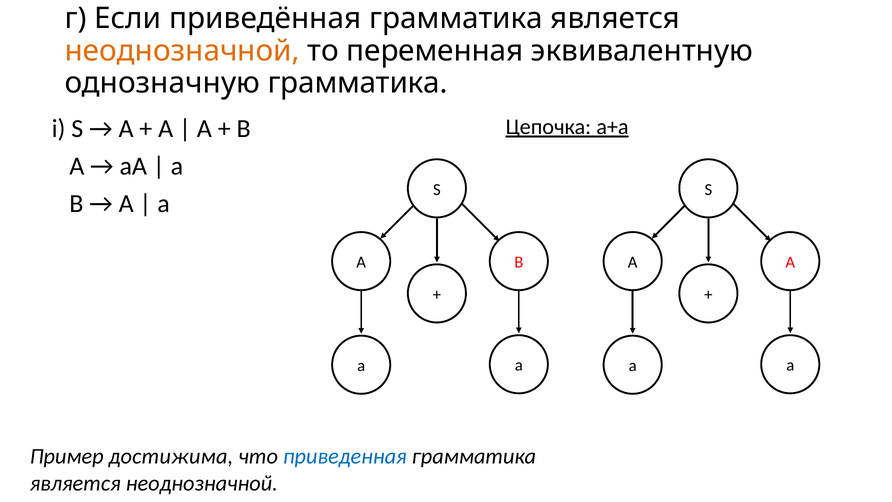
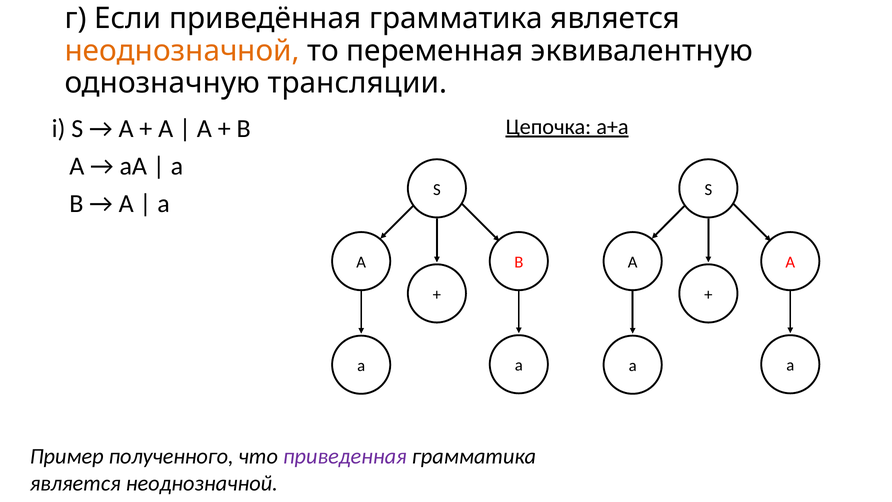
однозначную грамматика: грамматика -> трансляции (357, 83)
достижима: достижима -> полученного (171, 456)
приведенная colour: blue -> purple (345, 456)
